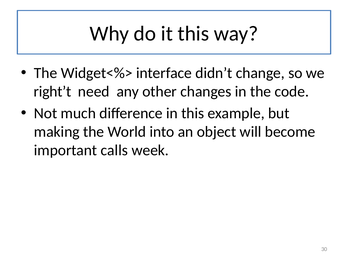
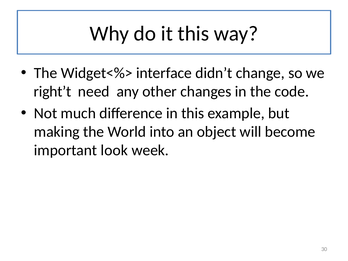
calls: calls -> look (114, 150)
